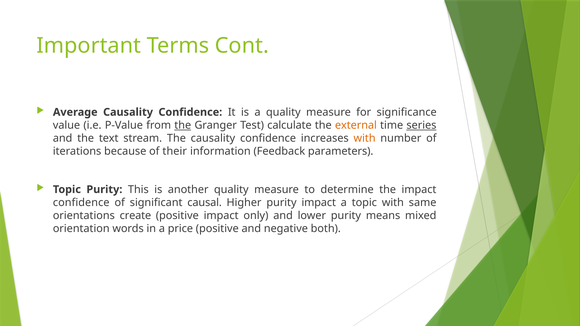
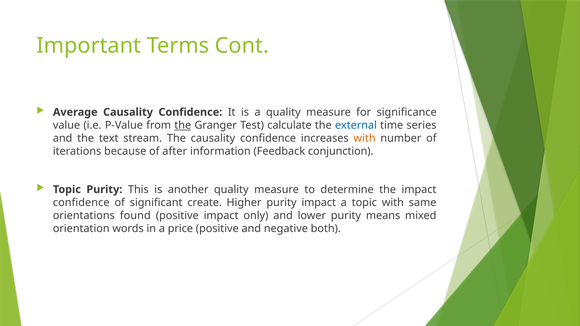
external colour: orange -> blue (356, 125)
series underline: present -> none (421, 125)
their: their -> after (175, 151)
parameters: parameters -> conjunction (341, 151)
causal: causal -> create (205, 203)
create: create -> found (135, 216)
